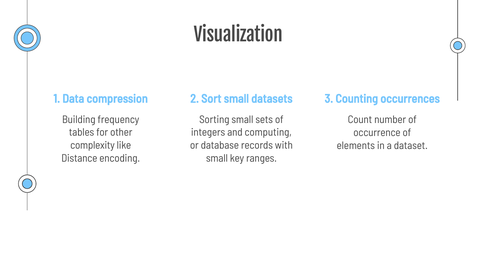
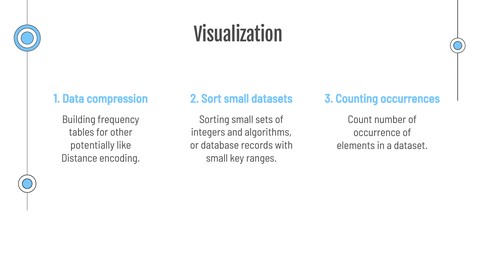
computing: computing -> algorithms (268, 132)
complexity: complexity -> potentially (92, 145)
